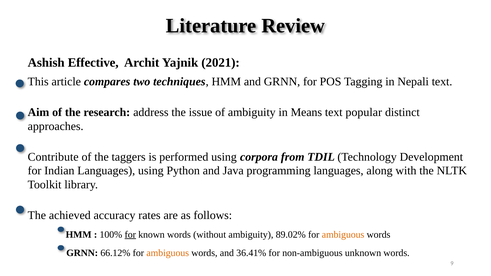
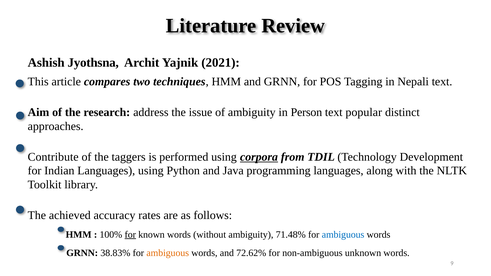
Effective: Effective -> Jyothsna (93, 63)
Means: Means -> Person (306, 112)
corpora underline: none -> present (259, 157)
89.02%: 89.02% -> 71.48% (291, 235)
ambiguous colour: orange -> blue (343, 235)
66.12%: 66.12% -> 38.83% (115, 253)
36.41%: 36.41% -> 72.62% (251, 253)
